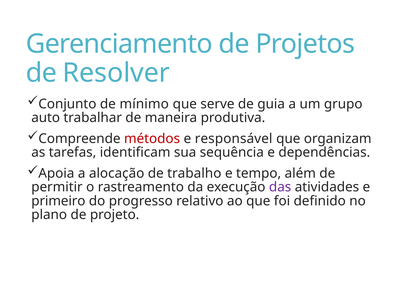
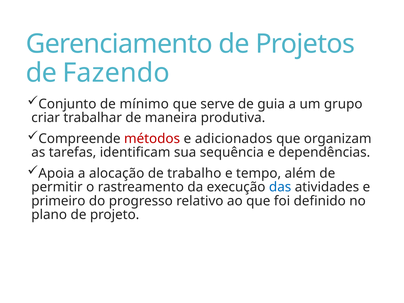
Resolver: Resolver -> Fazendo (116, 73)
auto: auto -> criar (46, 118)
responsável: responsável -> adicionados (234, 139)
das colour: purple -> blue (280, 187)
